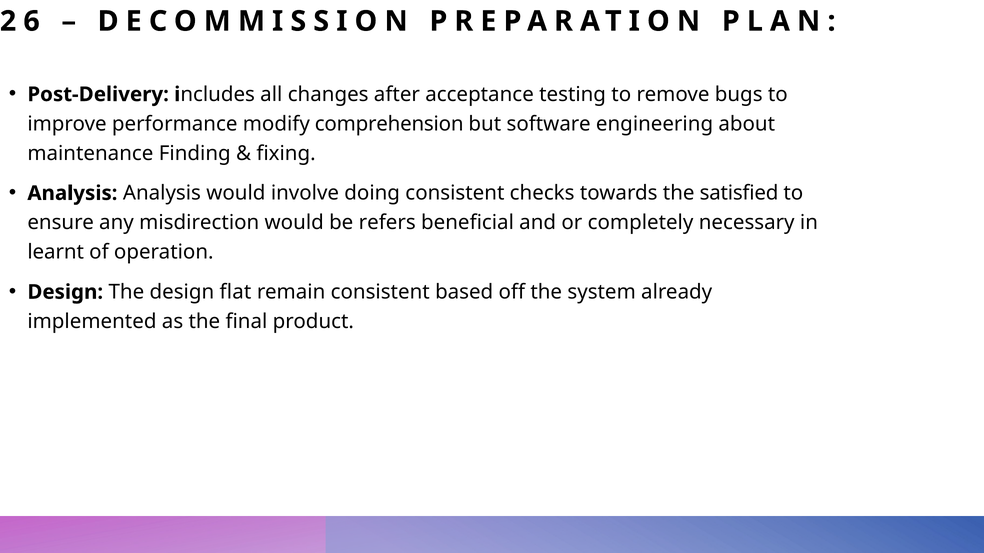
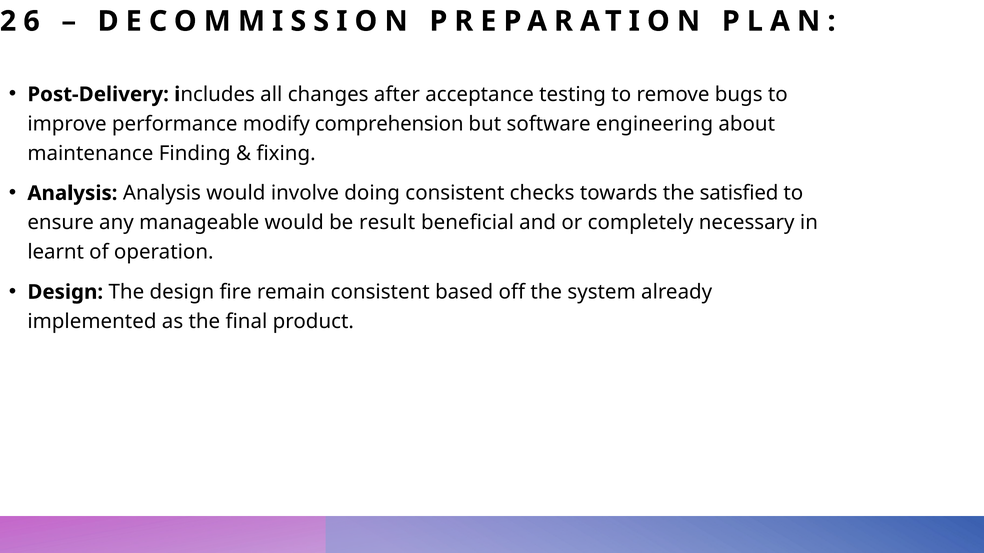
misdirection: misdirection -> manageable (199, 223)
refers: refers -> result (387, 223)
flat: flat -> fire (236, 292)
